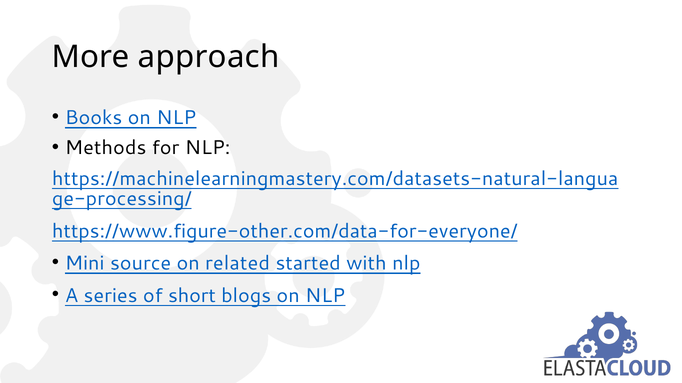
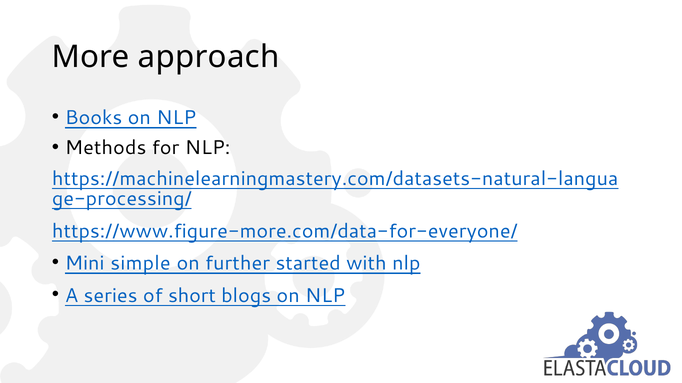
https://www.figure-other.com/data-for-everyone/: https://www.figure-other.com/data-for-everyone/ -> https://www.figure-more.com/data-for-everyone/ (285, 231)
source: source -> simple (140, 264)
related: related -> further (238, 264)
